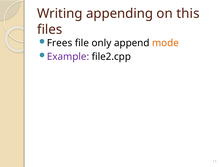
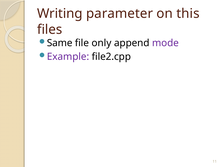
appending: appending -> parameter (120, 14)
Frees: Frees -> Same (60, 43)
mode colour: orange -> purple (165, 43)
